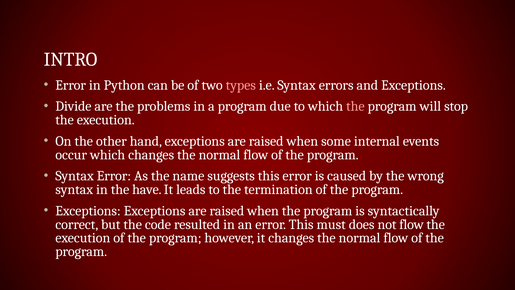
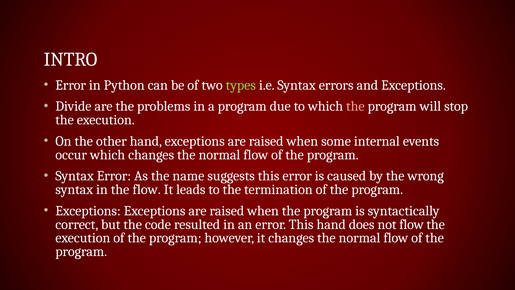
types colour: pink -> light green (241, 85)
the have: have -> flow (147, 189)
This must: must -> hand (331, 224)
